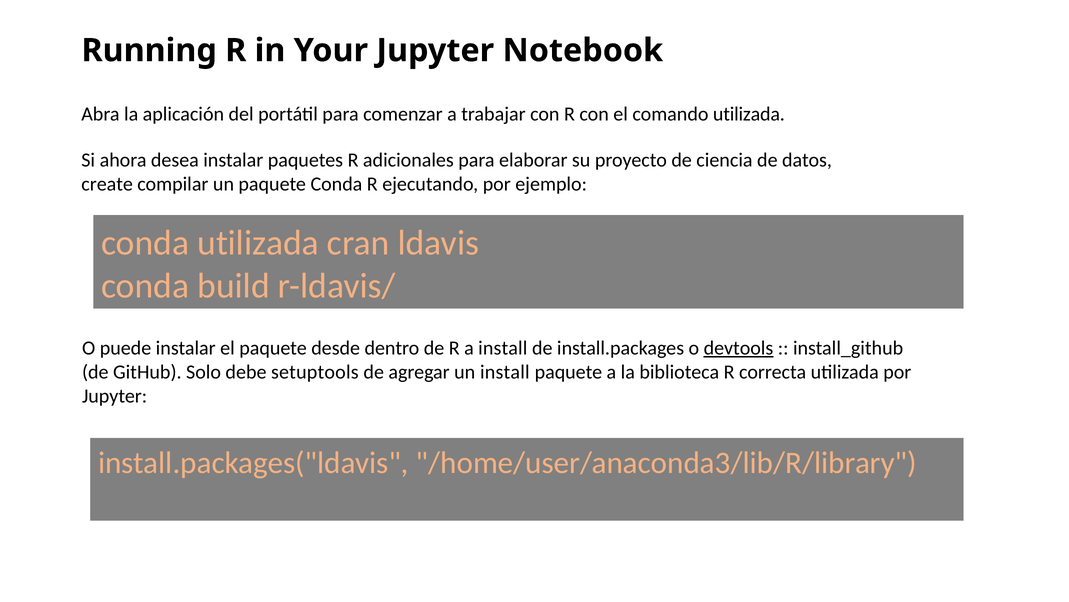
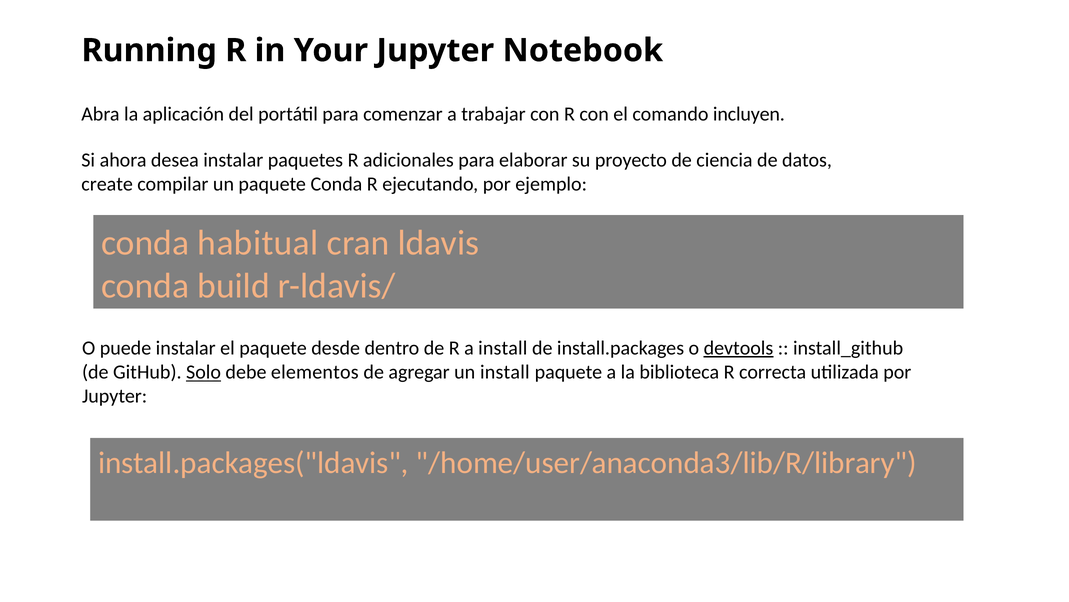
comando utilizada: utilizada -> incluyen (749, 114)
conda utilizada: utilizada -> habitual (258, 243)
Solo underline: none -> present (204, 372)
setuptools: setuptools -> elementos (315, 372)
